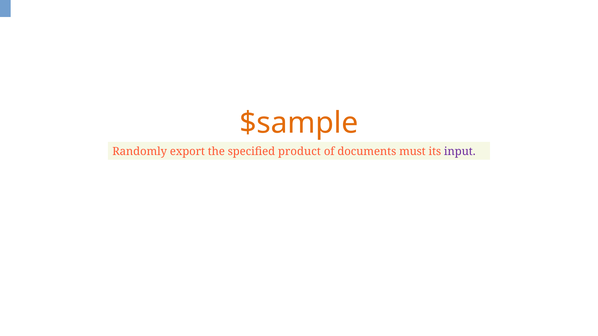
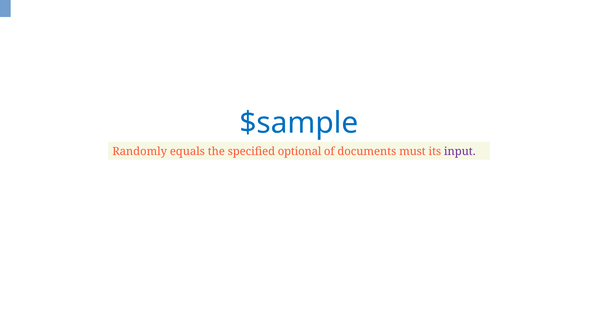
$sample colour: orange -> blue (299, 123)
export: export -> equals (187, 152)
product: product -> optional (300, 152)
